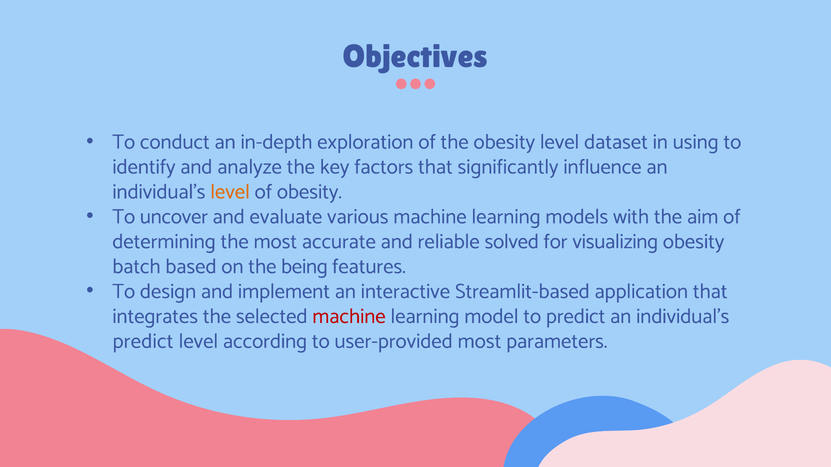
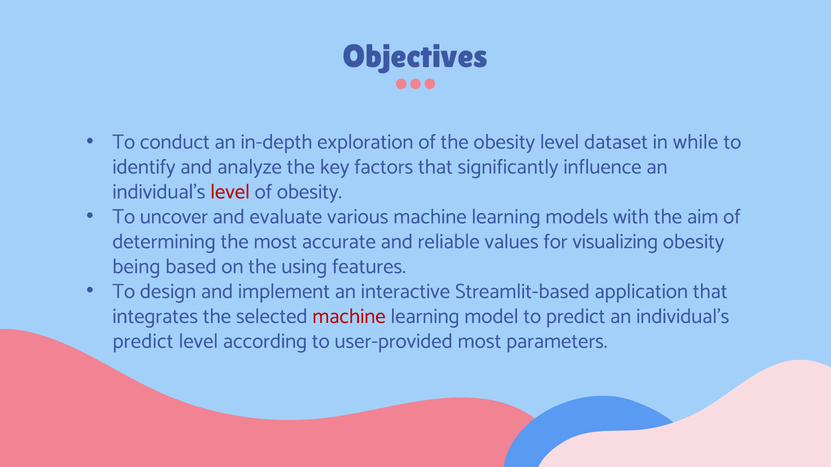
using: using -> while (696, 142)
level colour: orange -> red (230, 192)
solved: solved -> values (512, 242)
batch: batch -> being (136, 267)
being: being -> using (304, 267)
